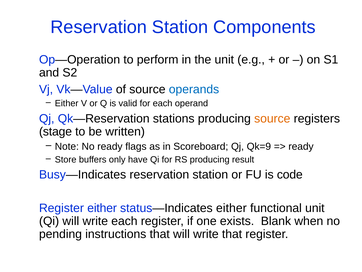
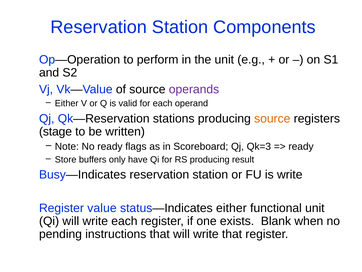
operands colour: blue -> purple (194, 89)
Qk=9: Qk=9 -> Qk=3 (259, 146)
is code: code -> write (290, 174)
Register either: either -> value (102, 208)
